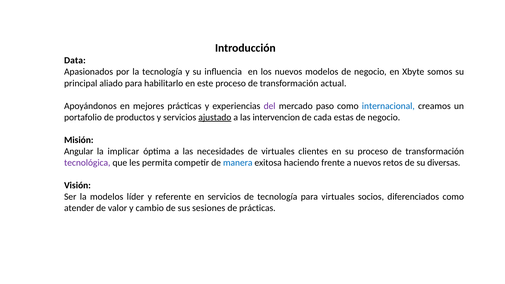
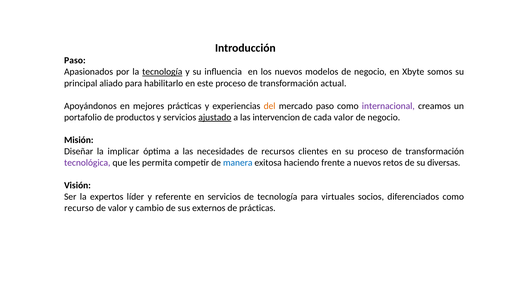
Data: Data -> Paso (75, 61)
tecnología underline: none -> present (162, 72)
del colour: purple -> orange (270, 106)
internacional colour: blue -> purple (388, 106)
cada estas: estas -> valor (344, 117)
Angular: Angular -> Diseñar (79, 151)
de virtuales: virtuales -> recursos (278, 151)
la modelos: modelos -> expertos (107, 197)
atender: atender -> recurso (79, 208)
sesiones: sesiones -> externos (209, 208)
